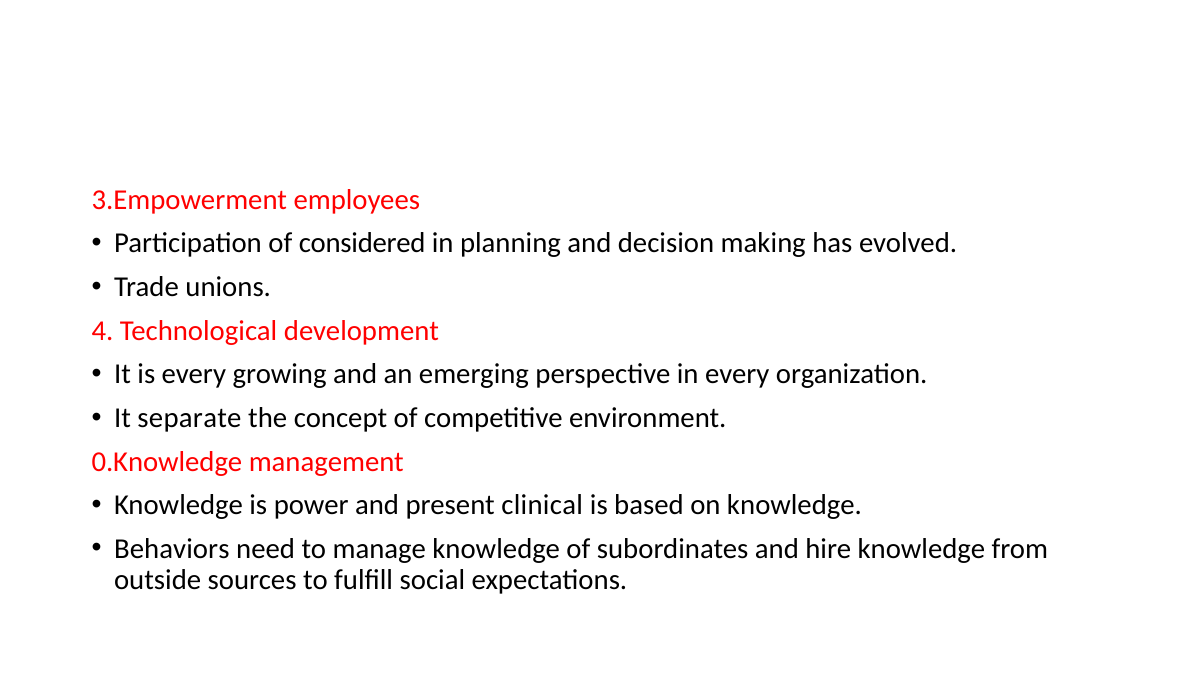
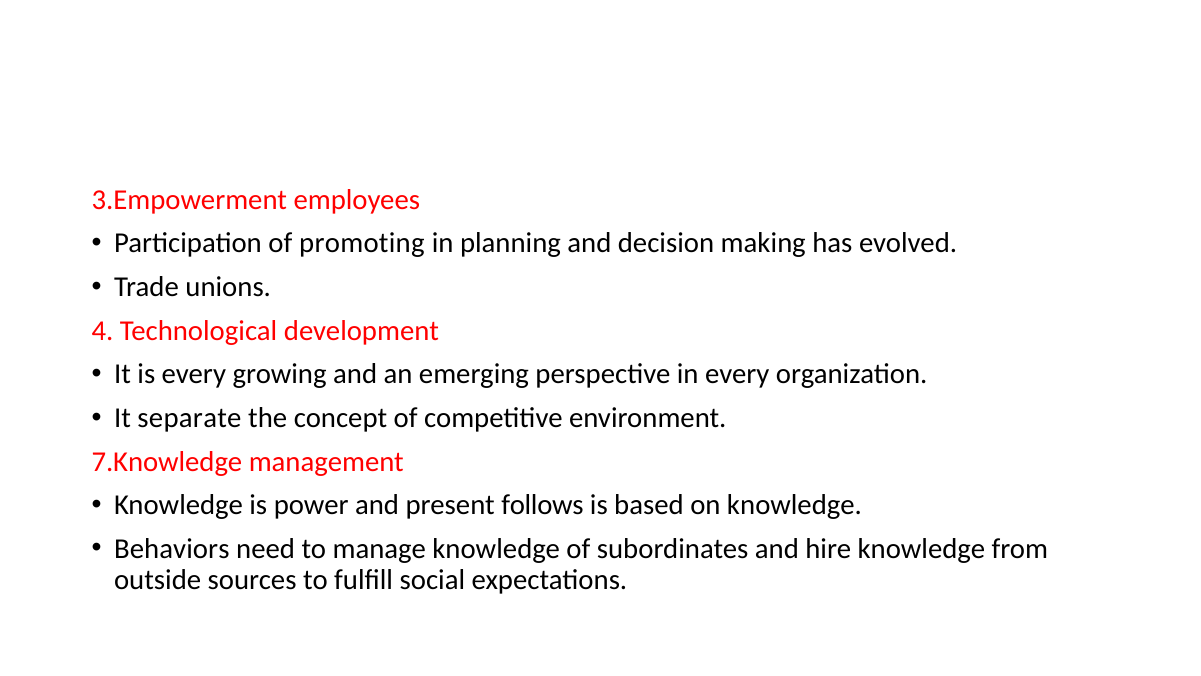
considered: considered -> promoting (362, 243)
0.Knowledge: 0.Knowledge -> 7.Knowledge (167, 461)
clinical: clinical -> follows (542, 505)
